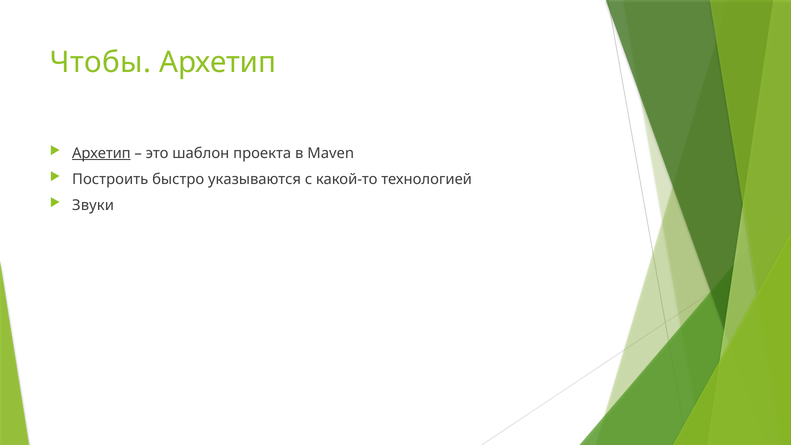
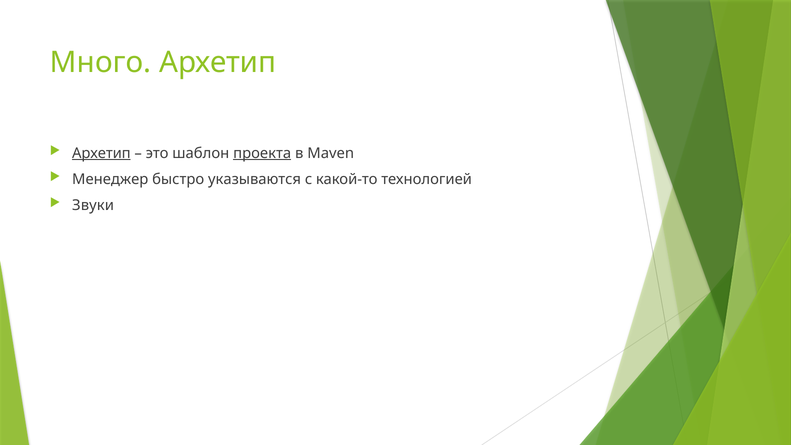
Чтобы: Чтобы -> Много (101, 62)
проекта underline: none -> present (262, 153)
Построить: Построить -> Менеджер (110, 179)
